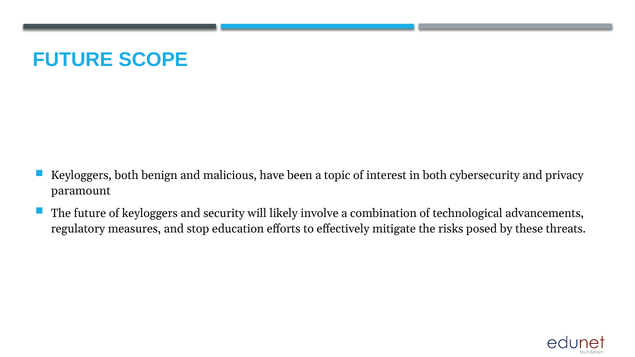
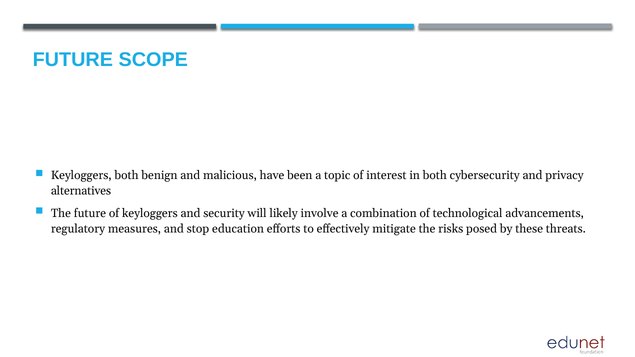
paramount: paramount -> alternatives (81, 191)
